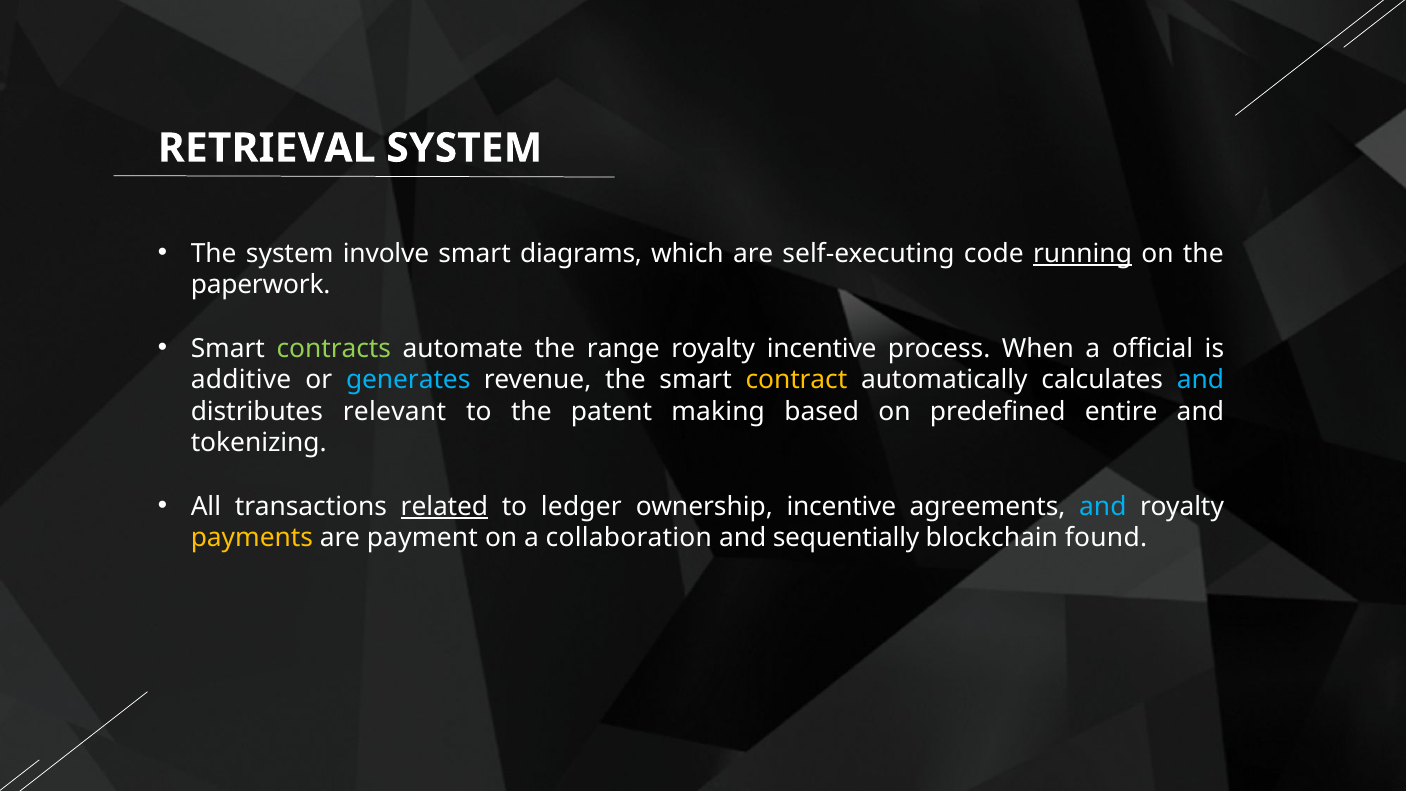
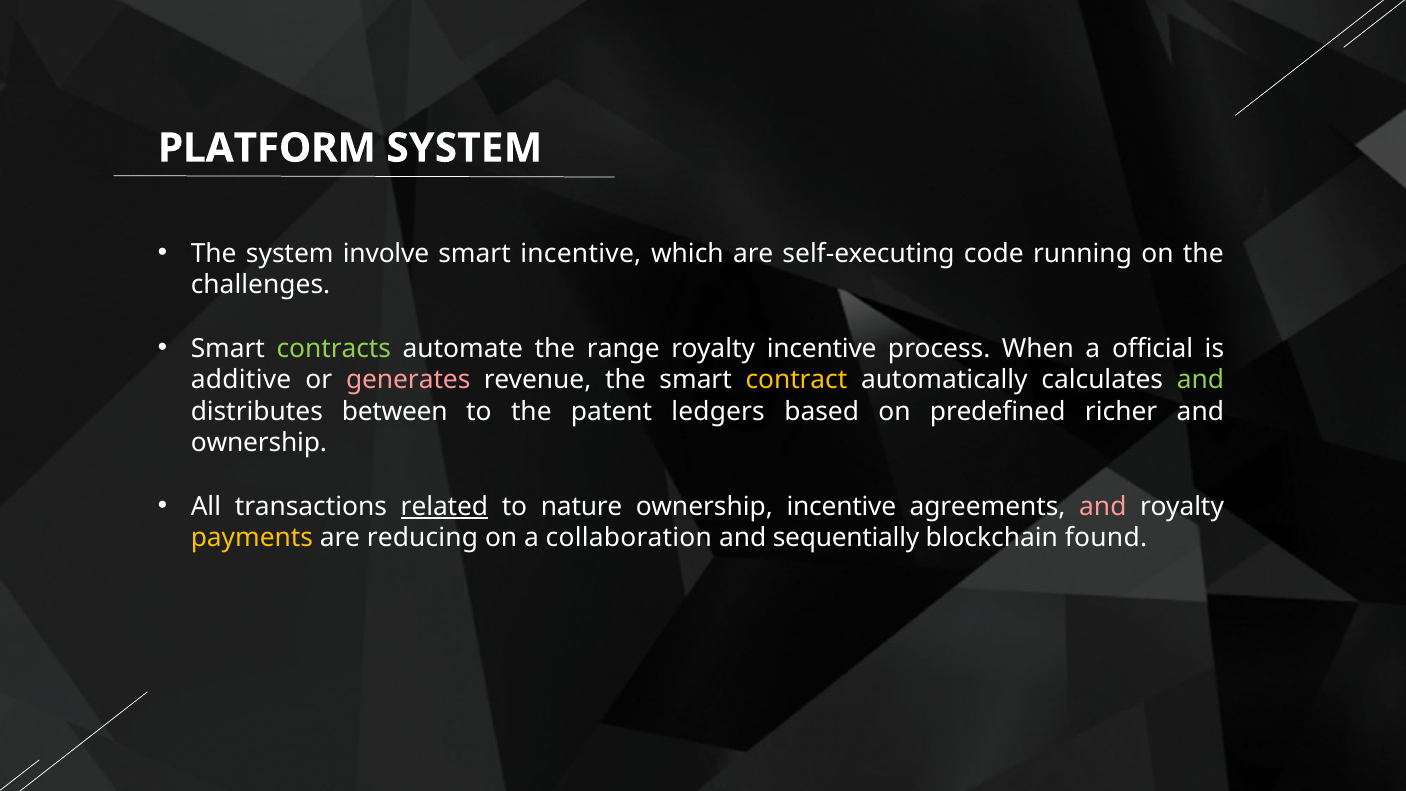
RETRIEVAL: RETRIEVAL -> PLATFORM (267, 148)
smart diagrams: diagrams -> incentive (581, 253)
running underline: present -> none (1083, 253)
paperwork: paperwork -> challenges (260, 285)
generates colour: light blue -> pink (408, 380)
and colour: light blue -> light green (1200, 380)
relevant: relevant -> between (395, 412)
making: making -> ledgers (718, 412)
entire: entire -> richer (1121, 412)
tokenizing: tokenizing -> ownership (259, 443)
ledger: ledger -> nature (582, 506)
and colour: light blue -> pink (1103, 506)
payment: payment -> reducing (422, 538)
